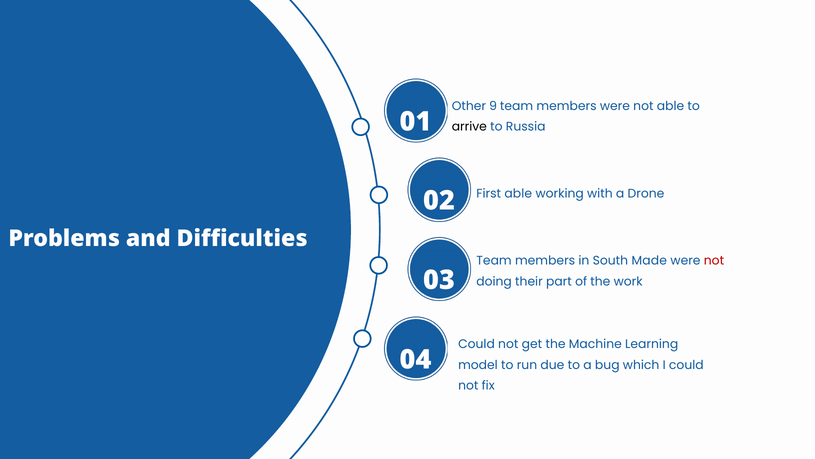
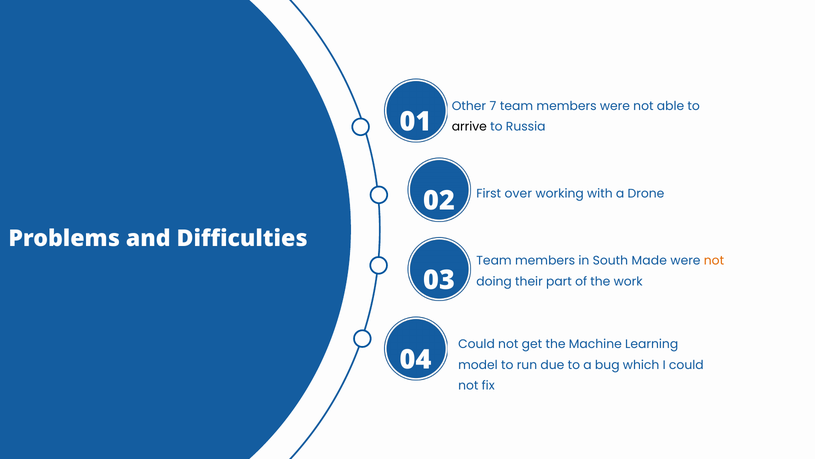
9: 9 -> 7 (493, 106)
First able: able -> over (518, 194)
not colour: red -> orange (714, 260)
